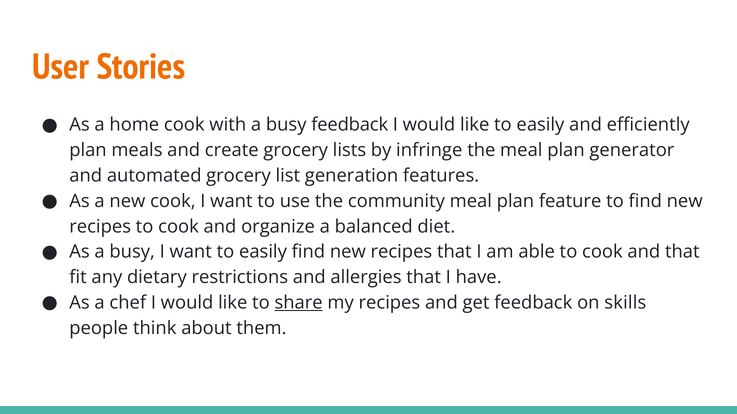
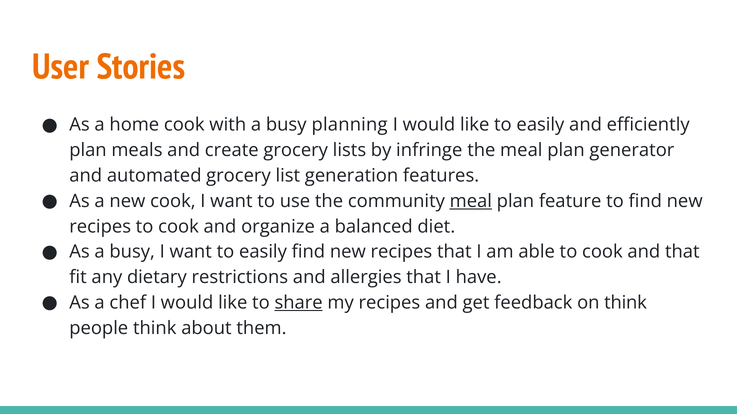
busy feedback: feedback -> planning (350, 125)
meal underline: none -> present (471, 201)
on skills: skills -> think (626, 303)
